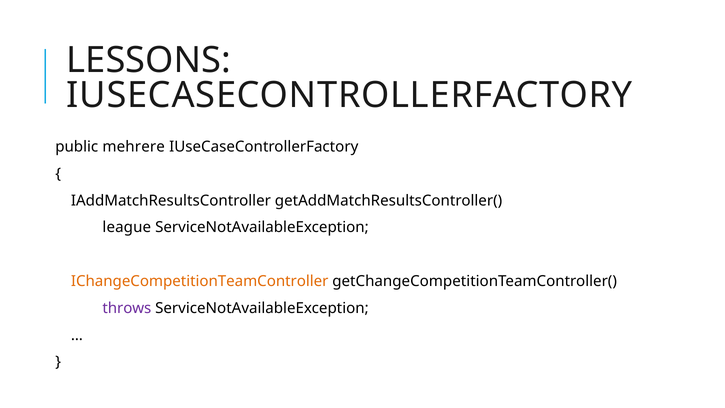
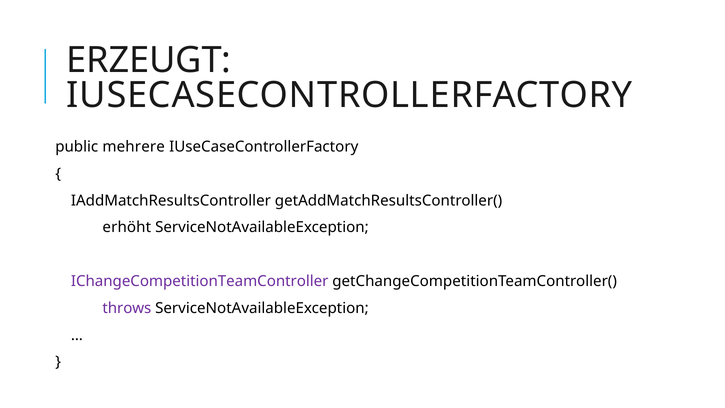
LESSONS: LESSONS -> ERZEUGT (149, 60)
league: league -> erhöht (127, 227)
IChangeCompetitionTeamController colour: orange -> purple (200, 281)
